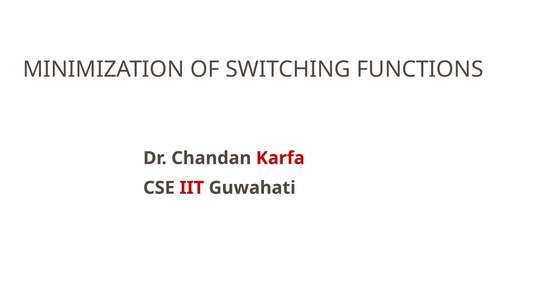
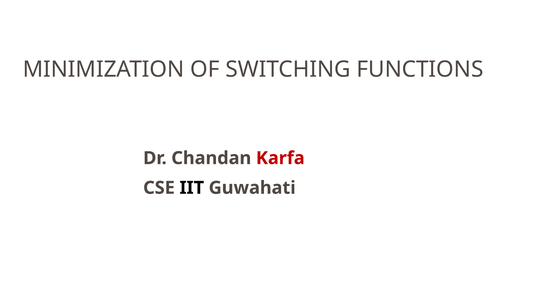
IIT colour: red -> black (192, 188)
